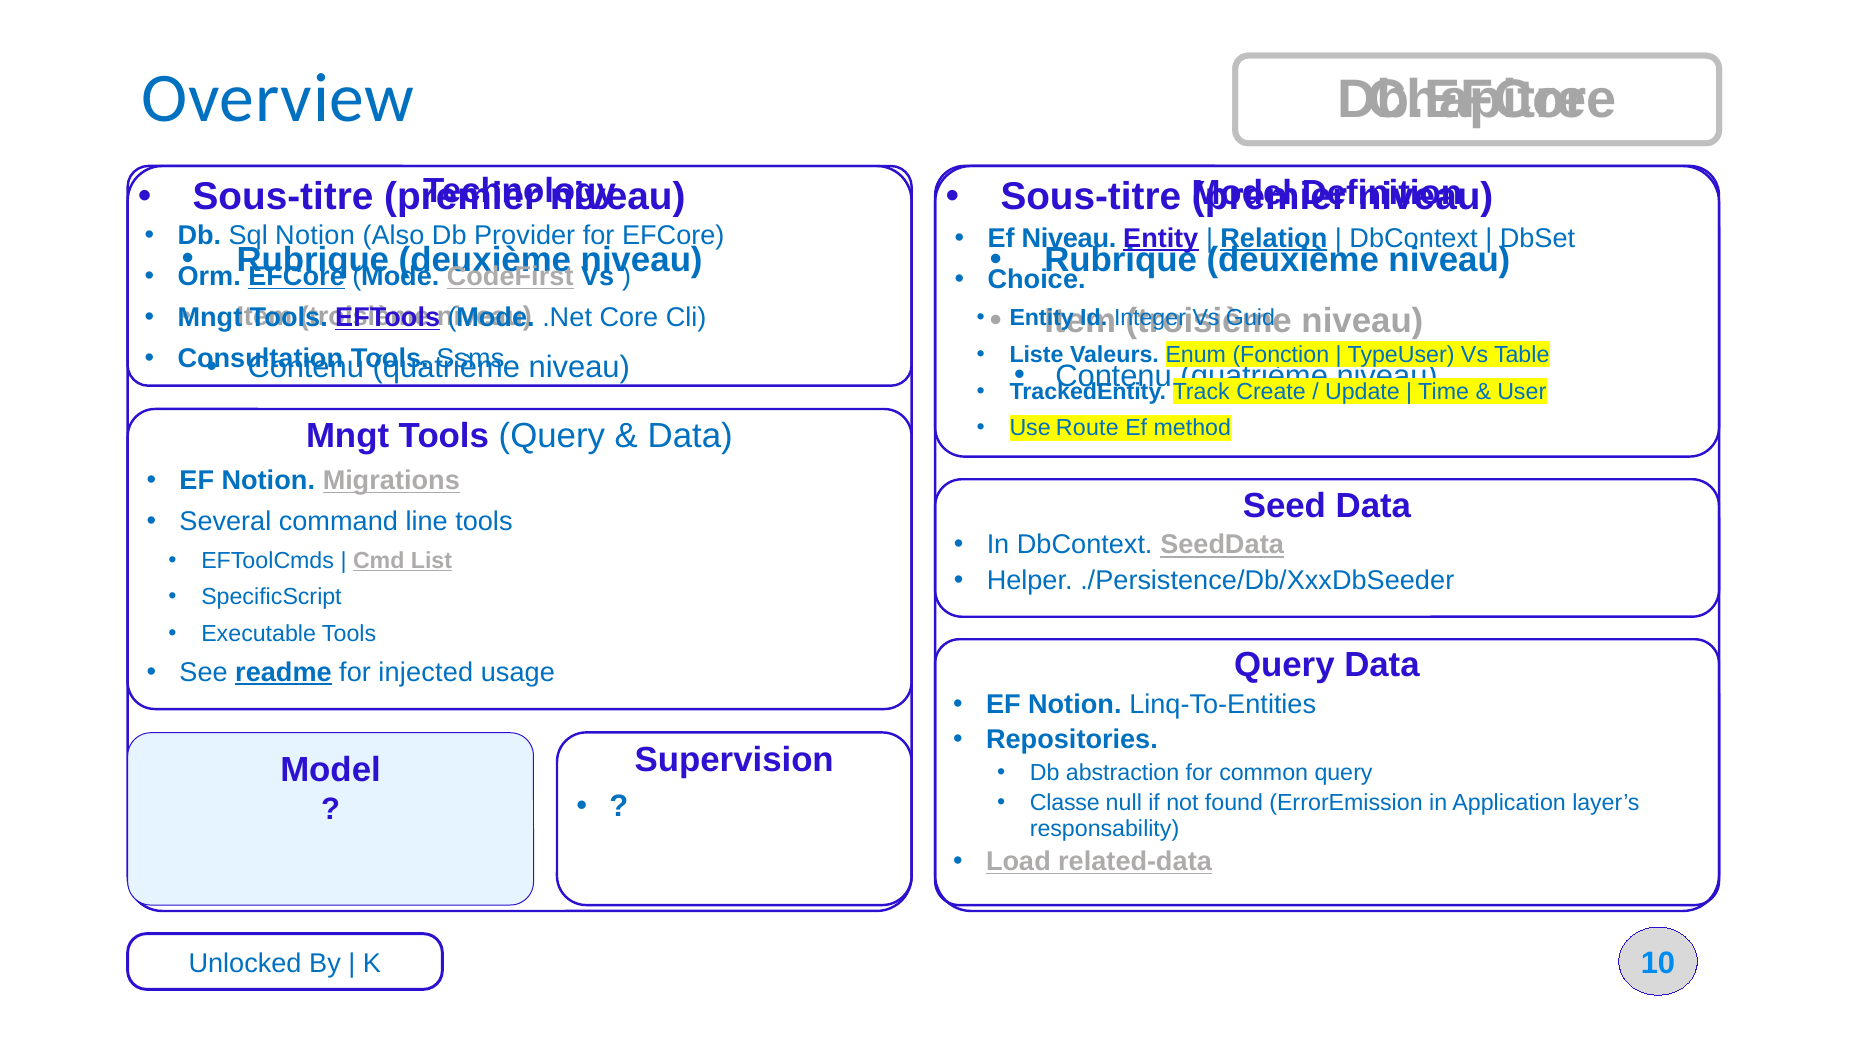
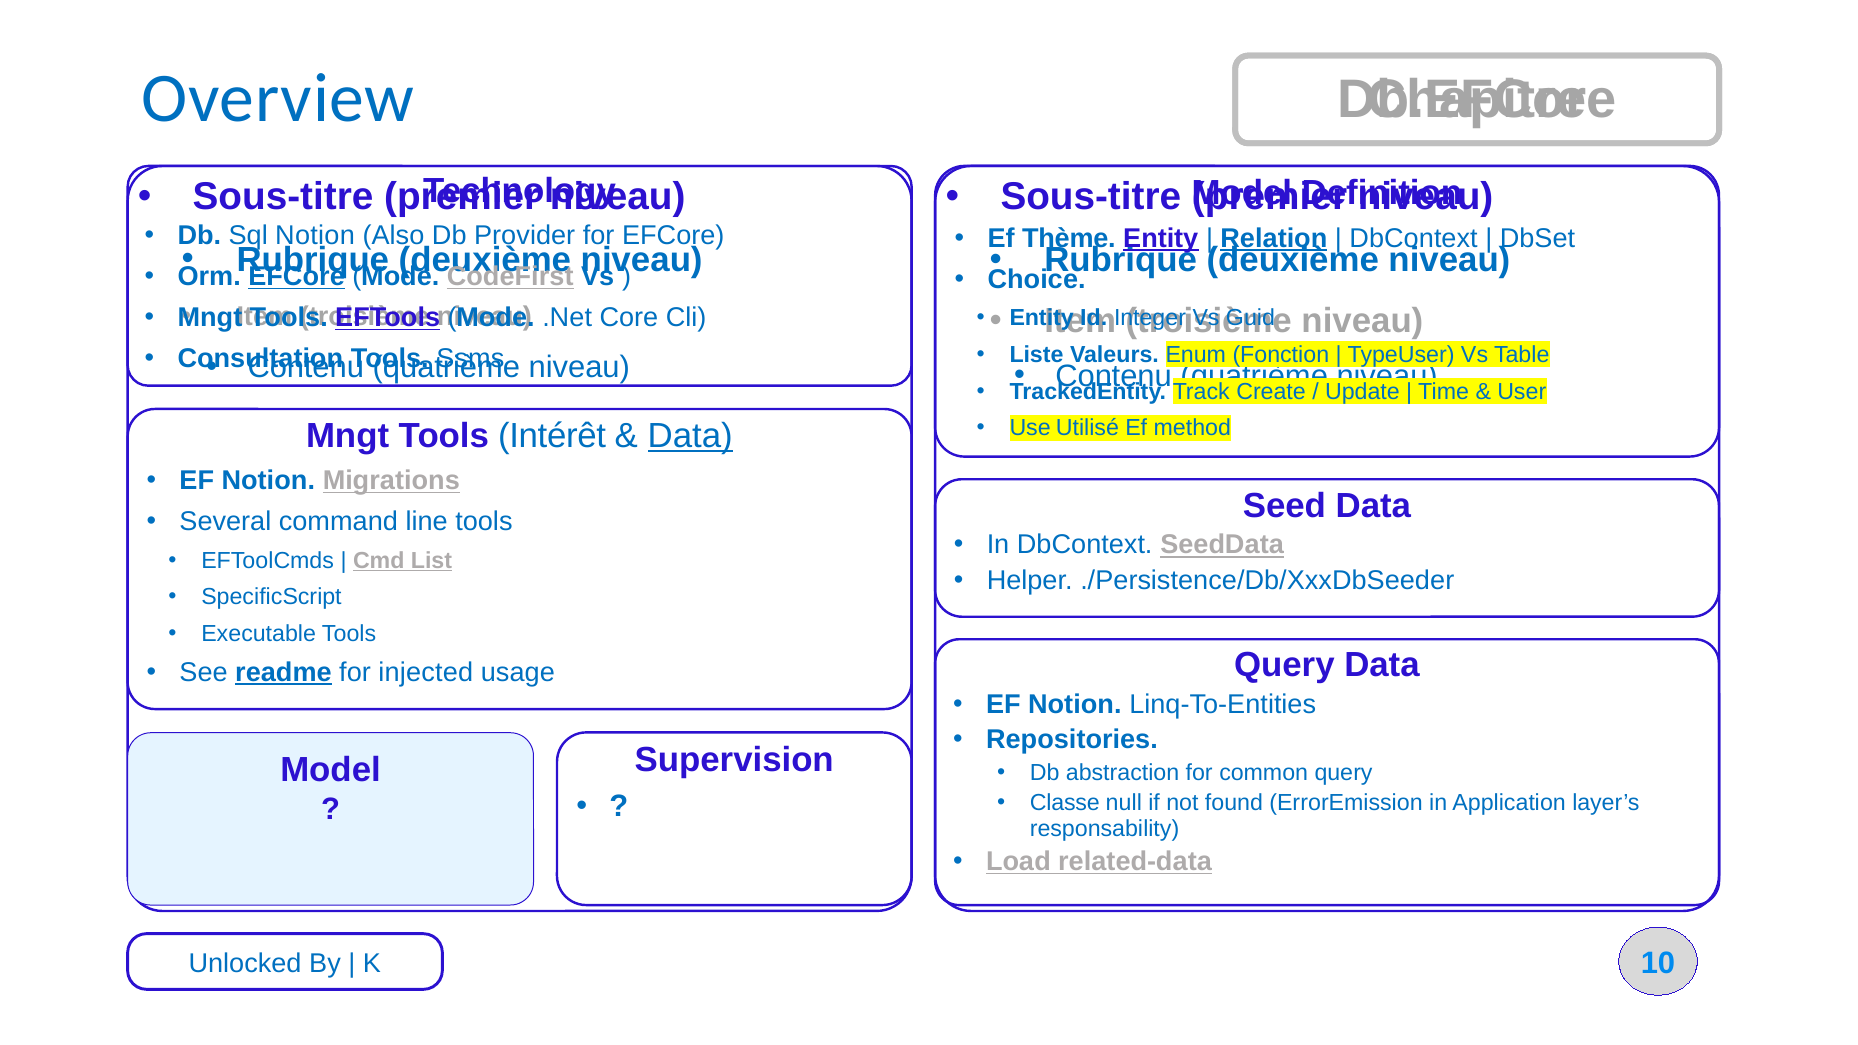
Ef Niveau: Niveau -> Thème (1069, 238)
Route: Route -> Utilisé (1087, 428)
Tools Query: Query -> Intérêt (552, 436)
Data underline: none -> present (690, 436)
